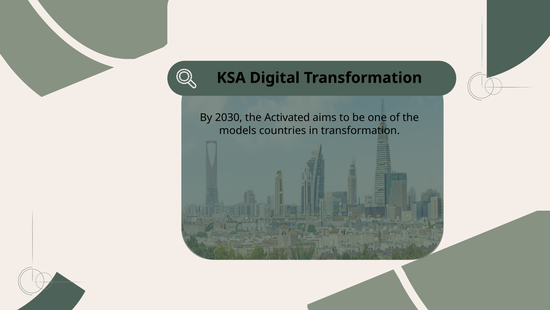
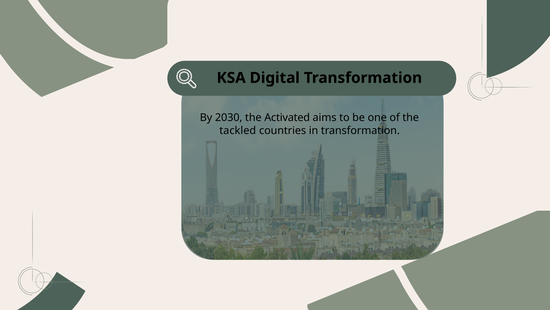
models: models -> tackled (238, 130)
